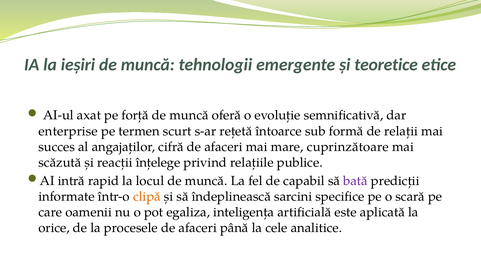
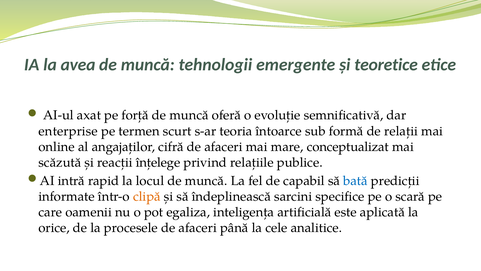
ieșiri: ieșiri -> avea (78, 65)
rețetă: rețetă -> teoria (236, 131)
succes: succes -> online (57, 147)
cuprinzătoare: cuprinzătoare -> conceptualizat (348, 147)
bată colour: purple -> blue (356, 180)
